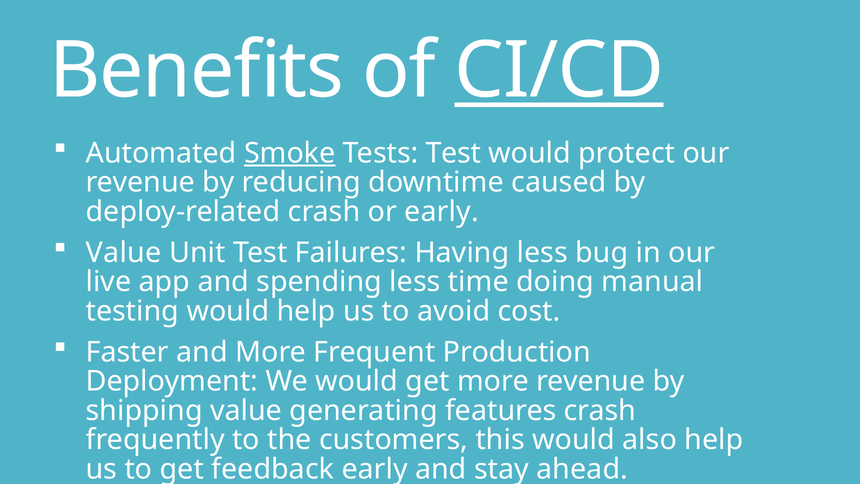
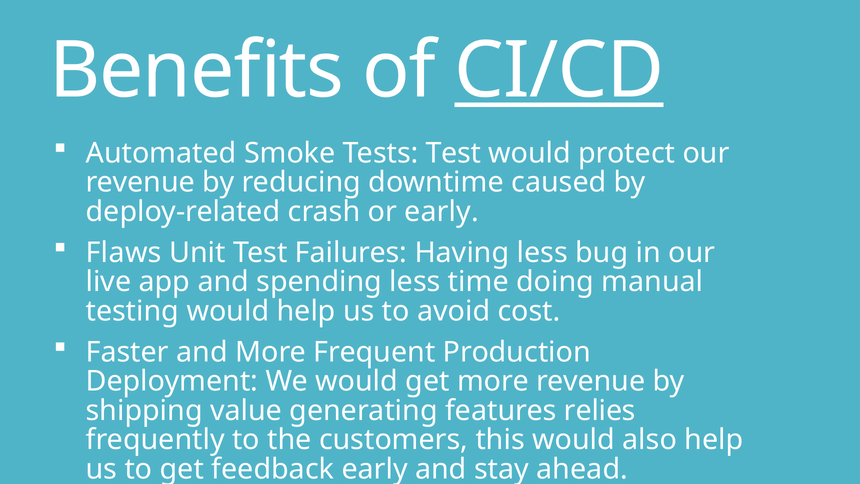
Smoke underline: present -> none (290, 153)
Value: Value -> Flaws (124, 253)
features crash: crash -> relies (600, 410)
